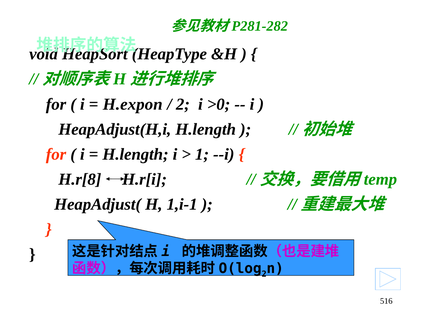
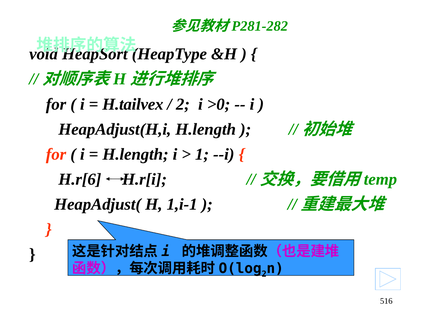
H.expon: H.expon -> H.tailvex (133, 104)
H.r[8: H.r[8 -> H.r[6 (80, 179)
